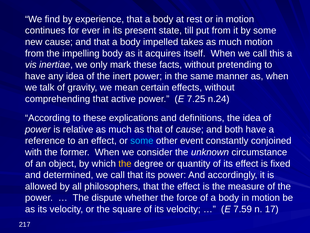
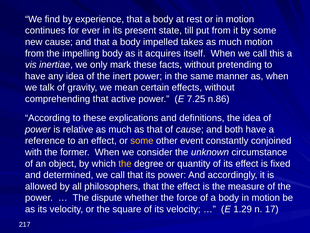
n.24: n.24 -> n.86 (219, 99)
some colour: light blue -> yellow (142, 141)
7.59: 7.59 -> 1.29 (243, 209)
